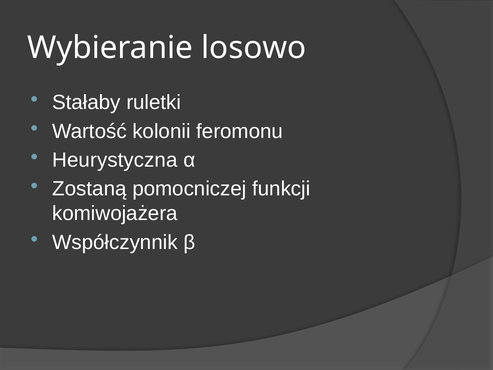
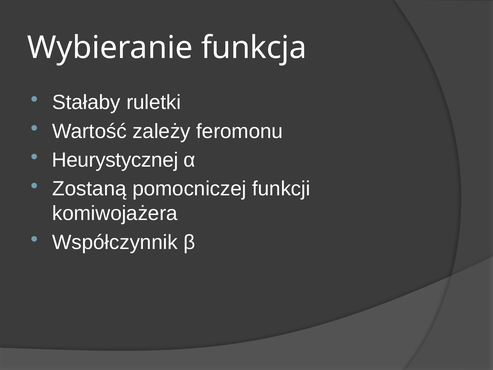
losowo: losowo -> funkcja (254, 48)
kolonii: kolonii -> zależy (161, 131)
Heurystyczna: Heurystyczna -> Heurystycznej (115, 160)
